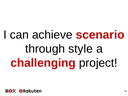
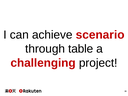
style: style -> table (81, 49)
